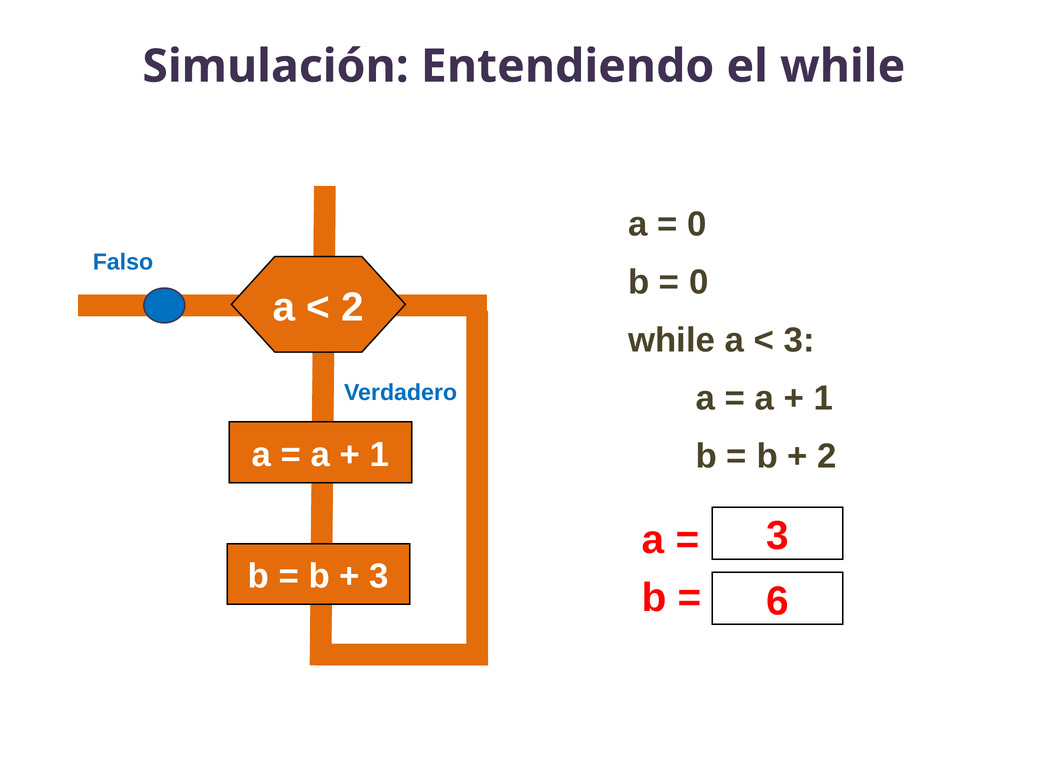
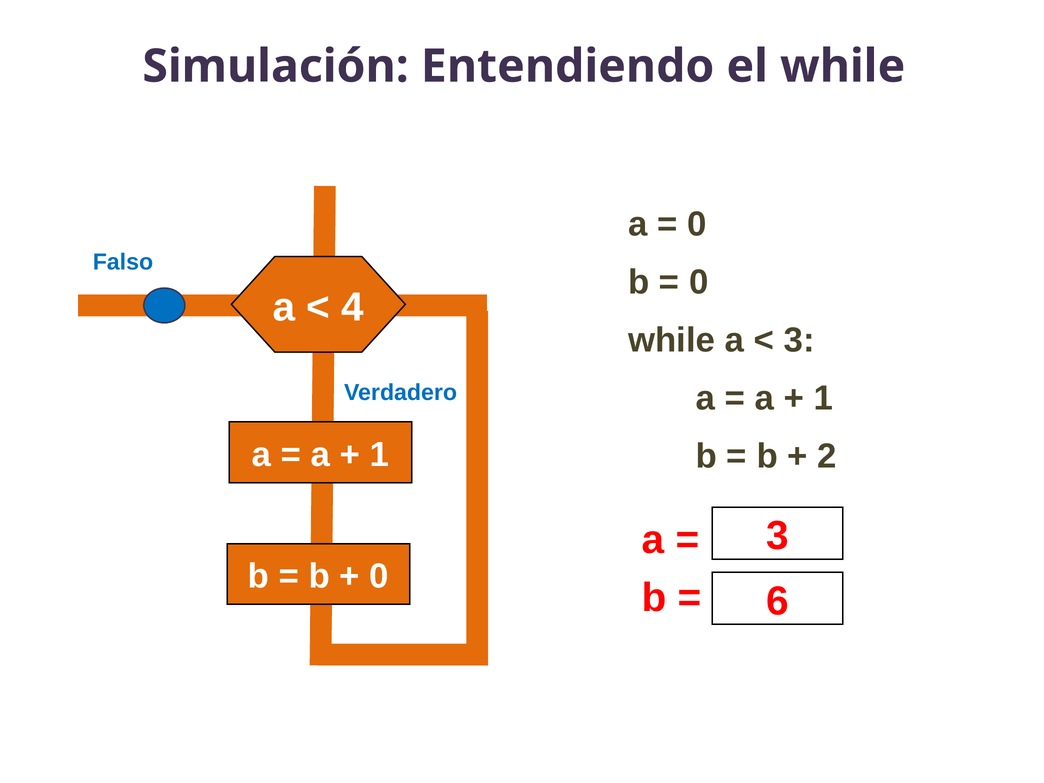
2: 2 -> 4 (353, 307)
3: 3 -> 0 (379, 576)
